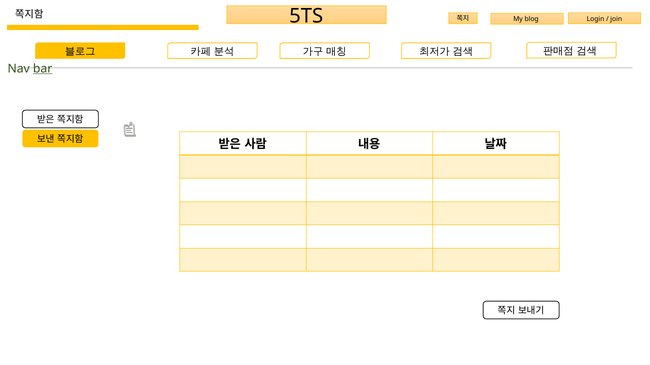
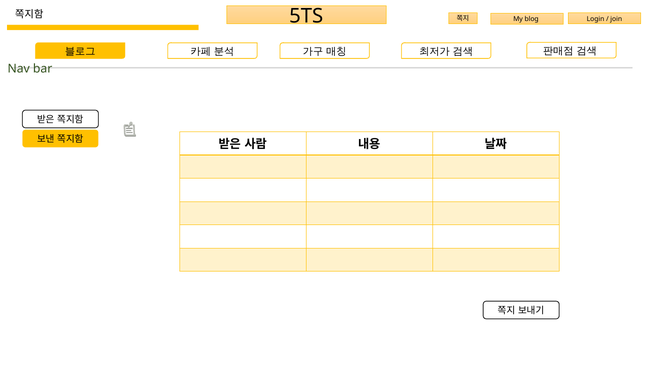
bar underline: present -> none (43, 69)
